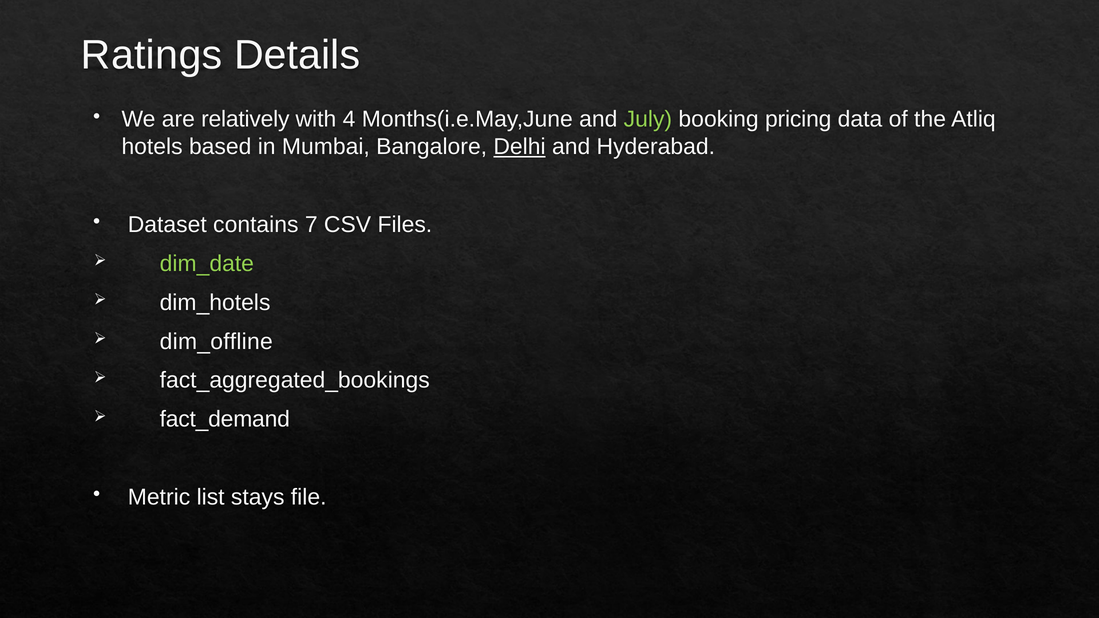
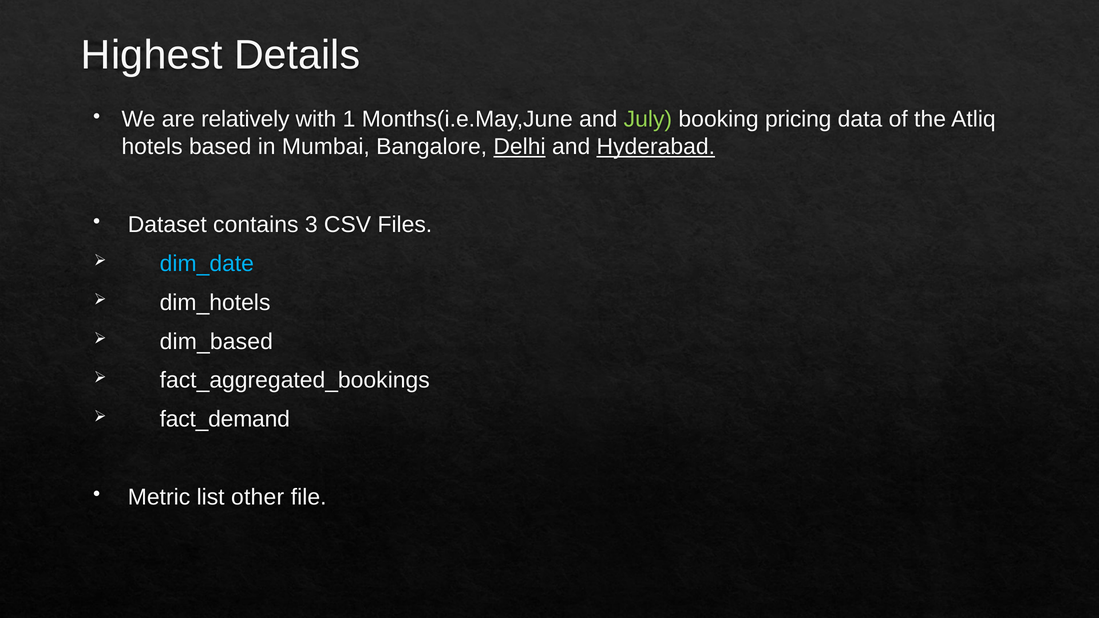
Ratings: Ratings -> Highest (152, 55)
4: 4 -> 1 (349, 119)
Hyderabad underline: none -> present (656, 147)
7: 7 -> 3 (311, 225)
dim_date colour: light green -> light blue (207, 264)
dim_offline: dim_offline -> dim_based (216, 342)
stays: stays -> other (258, 497)
